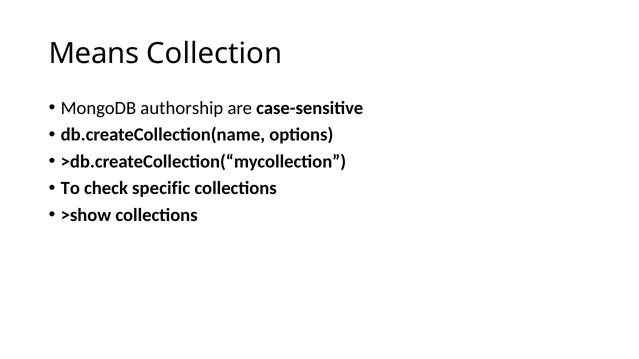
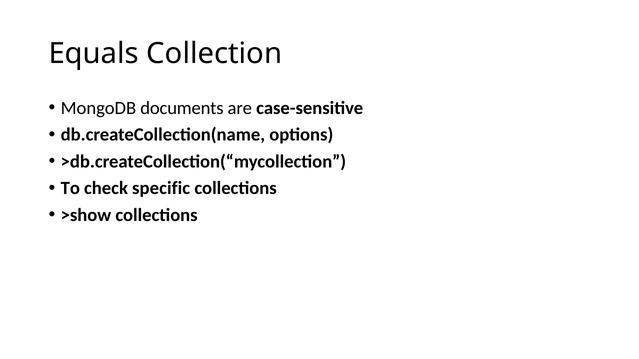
Means: Means -> Equals (94, 54)
authorship: authorship -> documents (182, 108)
